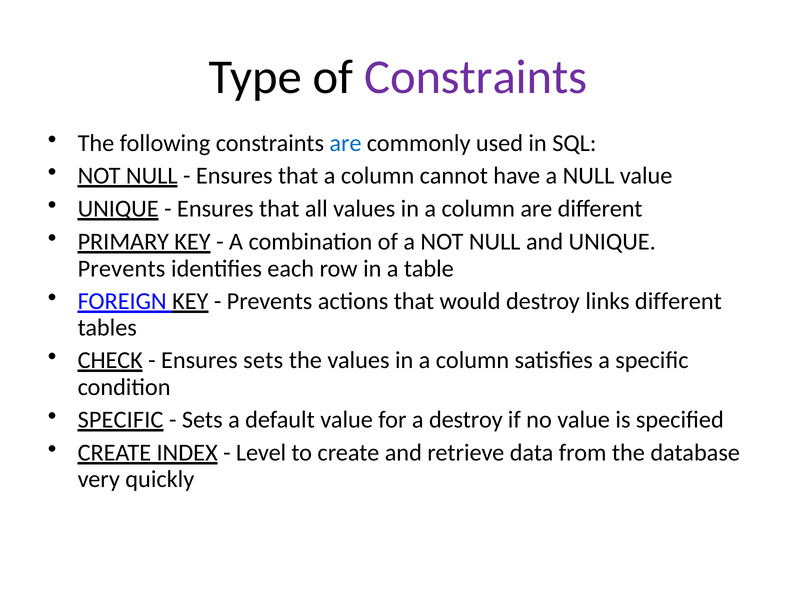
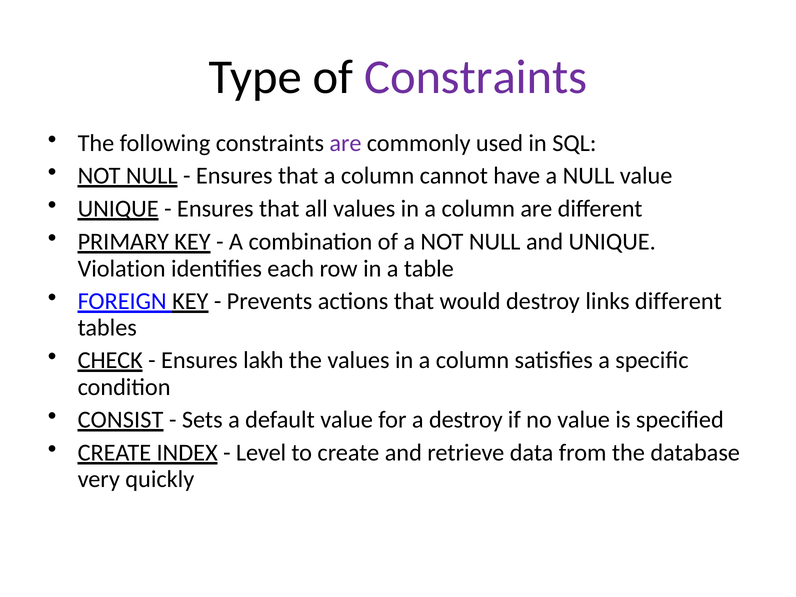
are colour: blue -> purple (345, 143)
Prevents: Prevents -> Violation (122, 269)
Ensures sets: sets -> lakh (263, 360)
SPECIFIC: SPECIFIC -> CONSIST (121, 420)
